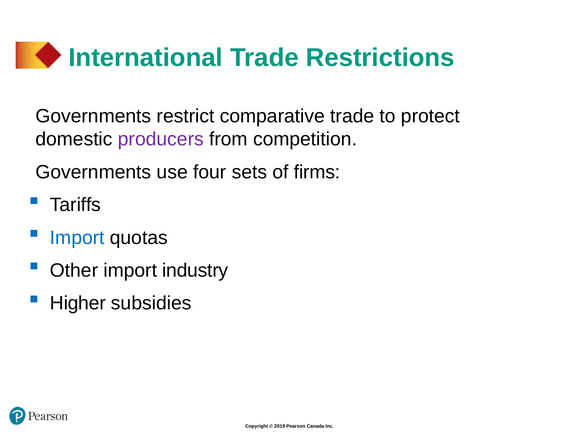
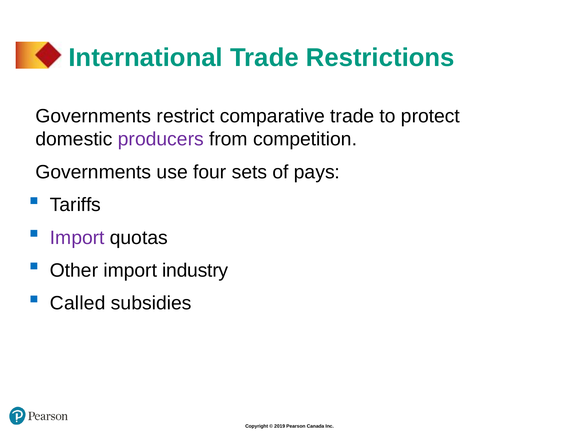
firms: firms -> pays (317, 172)
Import colour: blue -> purple (77, 238)
Higher: Higher -> Called (78, 303)
